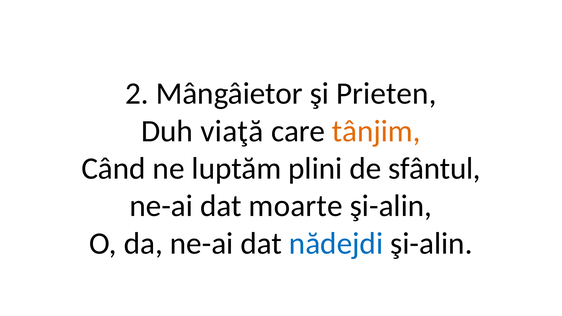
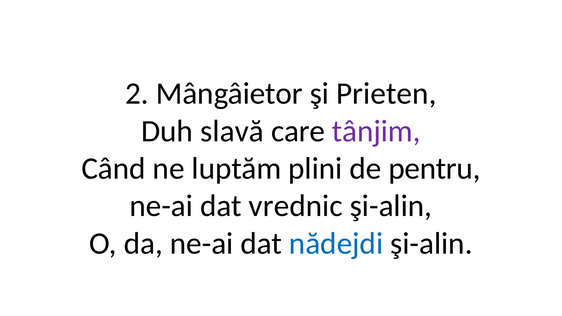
viaţă: viaţă -> slavă (232, 131)
tânjim colour: orange -> purple (376, 131)
sfântul: sfântul -> pentru (434, 169)
moarte: moarte -> vrednic (296, 206)
